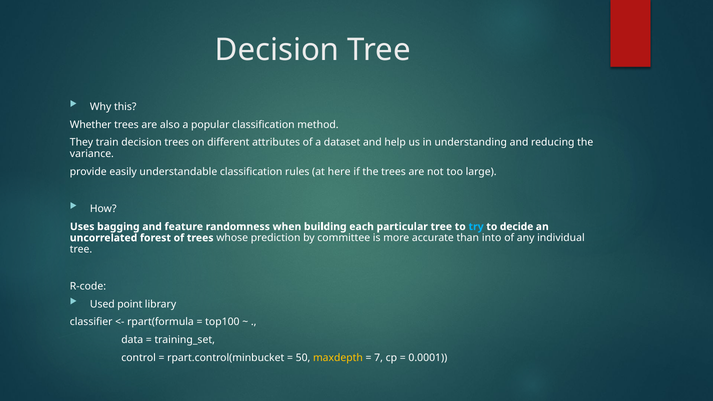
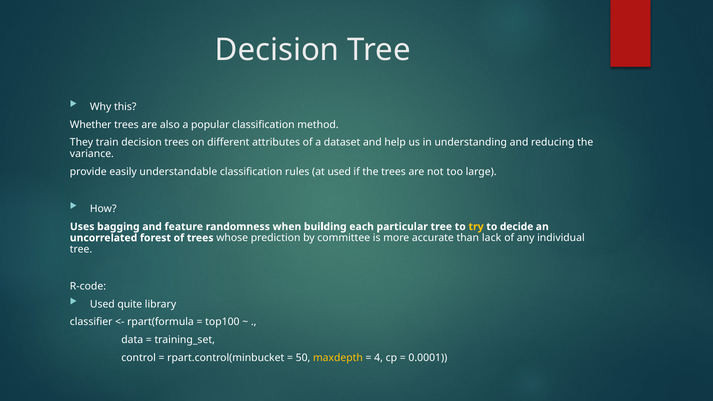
at here: here -> used (339, 172)
try colour: light blue -> yellow (476, 227)
into: into -> lack (492, 238)
point: point -> quite (130, 304)
7: 7 -> 4 (379, 358)
